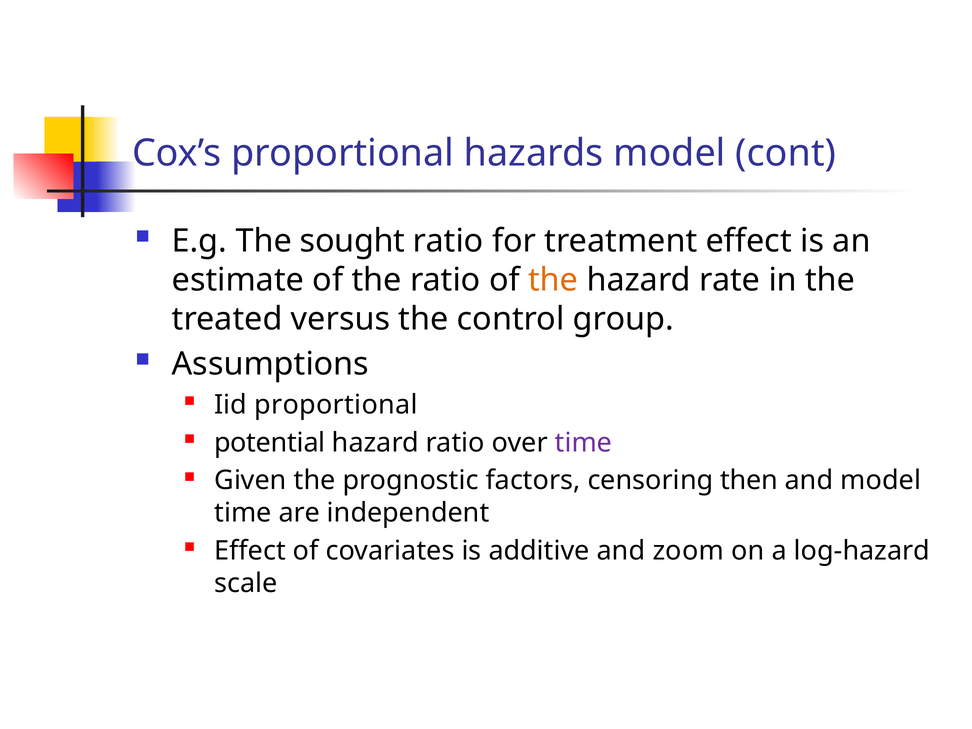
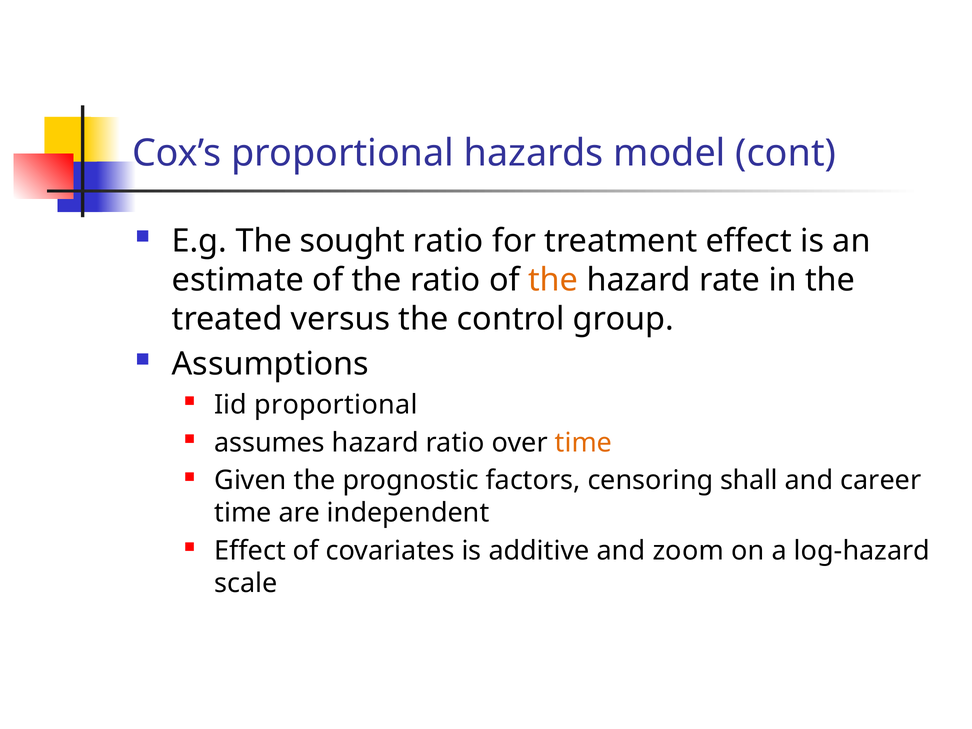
potential: potential -> assumes (270, 443)
time colour: purple -> orange (583, 443)
then: then -> shall (749, 480)
and model: model -> career (881, 480)
